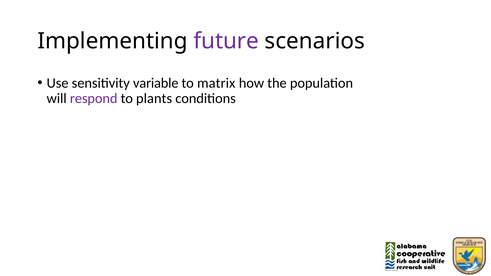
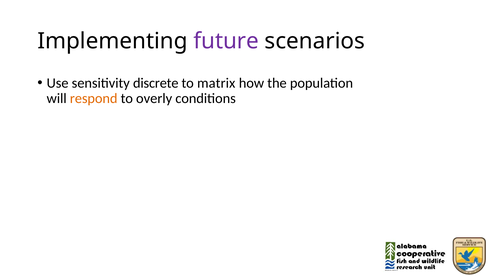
variable: variable -> discrete (156, 83)
respond colour: purple -> orange (94, 98)
plants: plants -> overly (154, 98)
